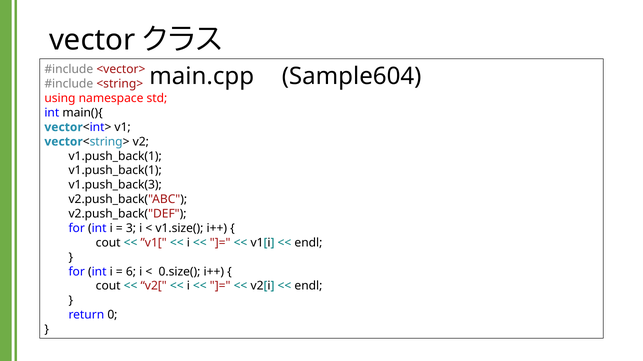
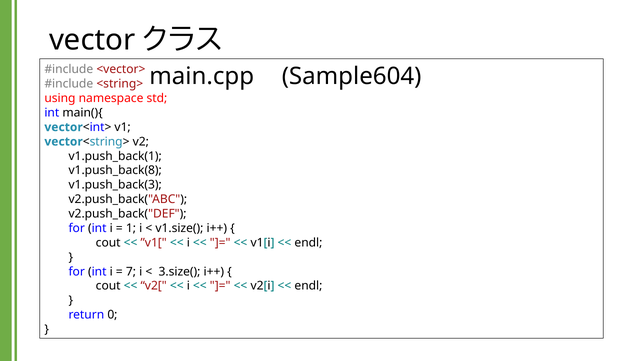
v1.push_back(1: v1.push_back(1 -> v1.push_back(8 (115, 171)
3: 3 -> 1 (131, 229)
6: 6 -> 7 (131, 272)
0.size(: 0.size( -> 3.size( (180, 272)
